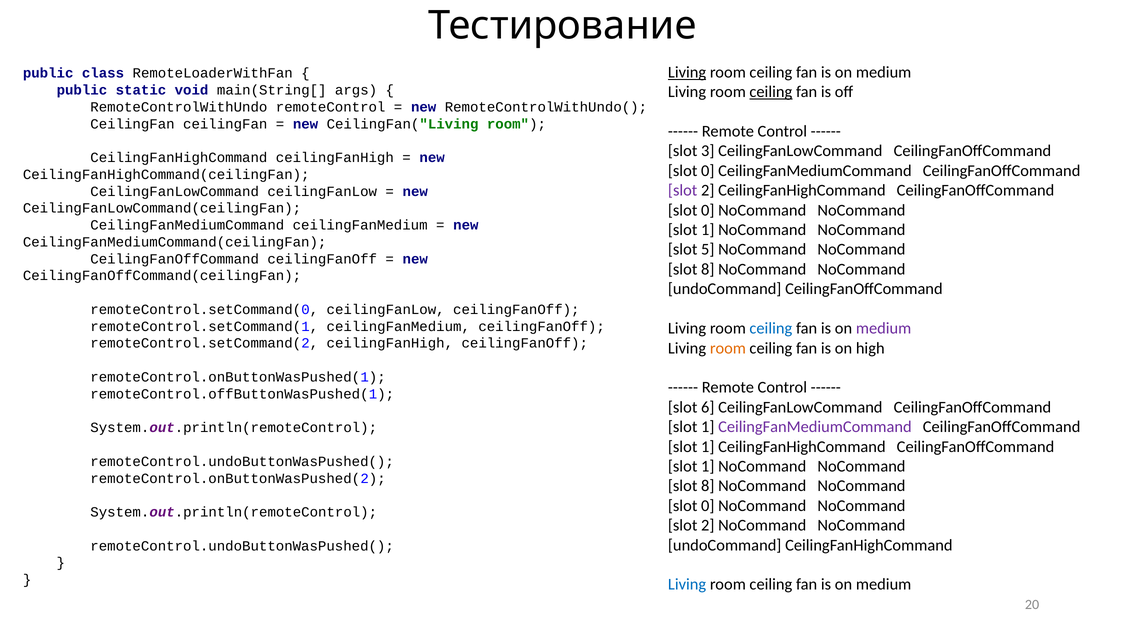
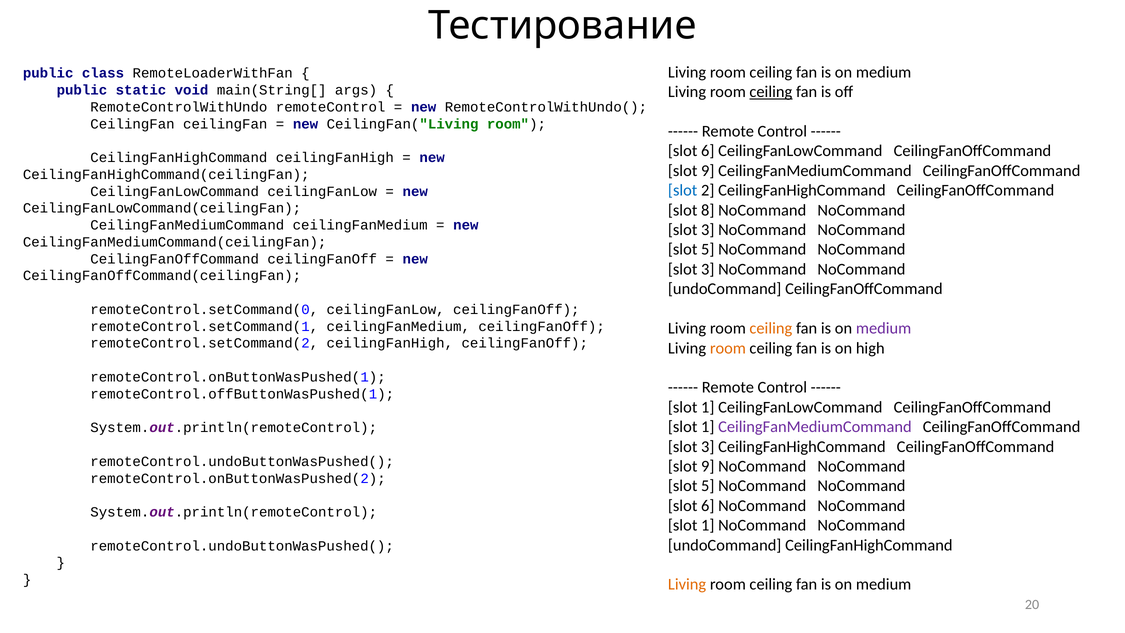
Living underline: present -> none (687, 72)
3: 3 -> 6 (708, 151)
0: 0 -> 9 (708, 171)
slot colour: purple -> blue (683, 190)
0: 0 -> 8 (708, 210)
1: 1 -> 3 (708, 230)
8: 8 -> 3 (708, 269)
ceiling colour: blue -> orange (771, 328)
6: 6 -> 1 (708, 407)
1: 1 -> 3 (708, 446)
1: 1 -> 9 (708, 466)
8: 8 -> 5 (708, 486)
0: 0 -> 6 (708, 506)
2: 2 -> 1 (708, 525)
Living colour: blue -> orange (687, 584)
